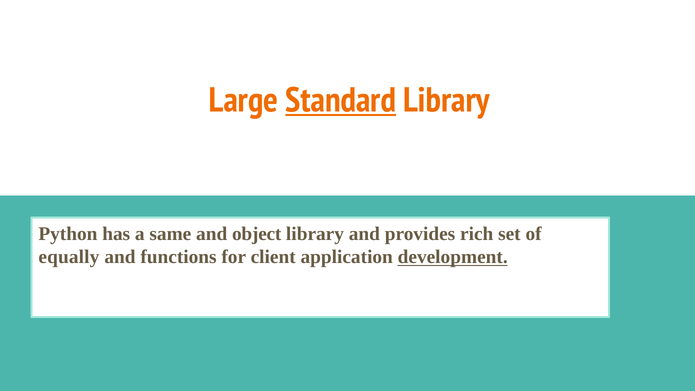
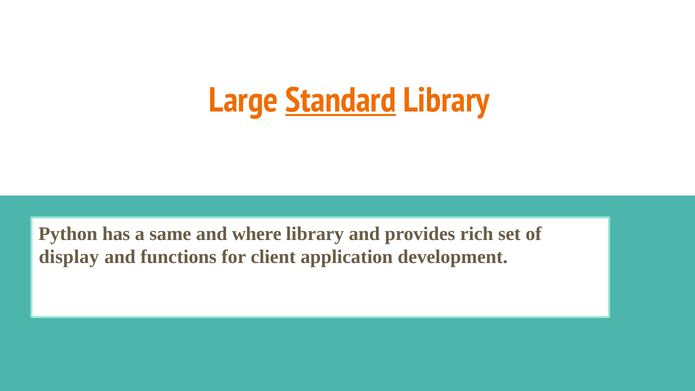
object: object -> where (257, 234)
equally: equally -> display (69, 257)
development underline: present -> none (453, 257)
